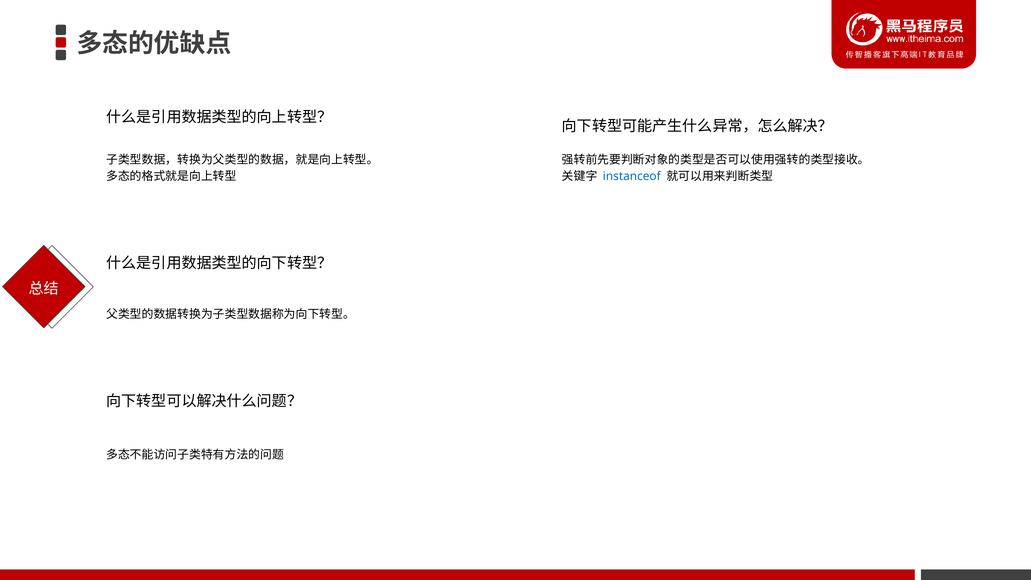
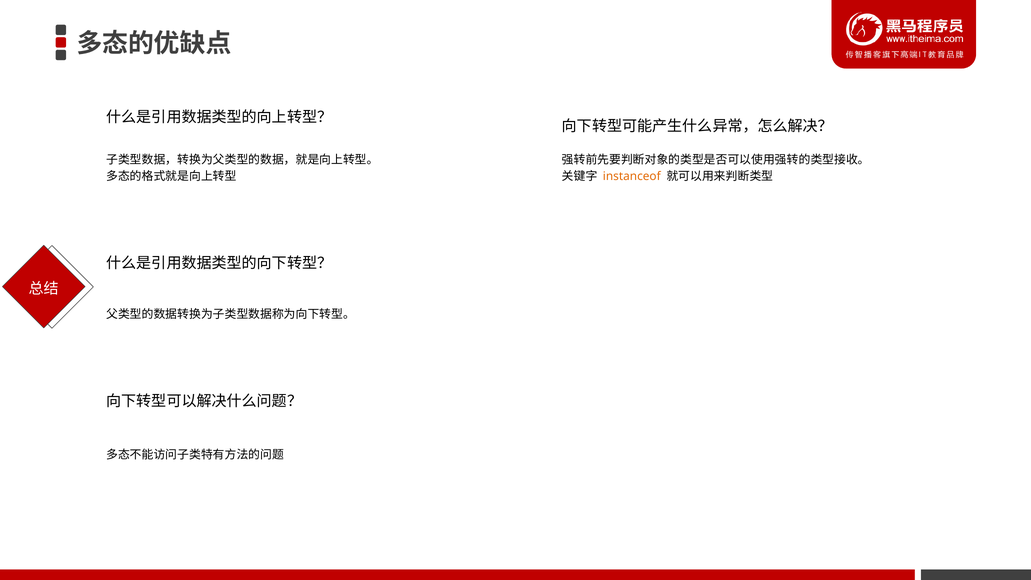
instanceof colour: blue -> orange (632, 177)
